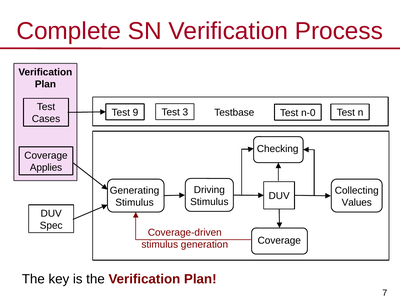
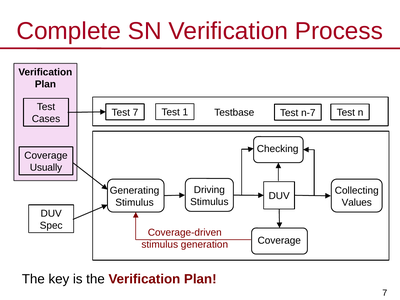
Test 9: 9 -> 7 (135, 113)
3: 3 -> 1 (185, 112)
n-0: n-0 -> n-7 (308, 113)
Applies: Applies -> Usually (46, 168)
